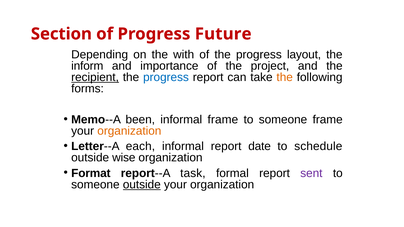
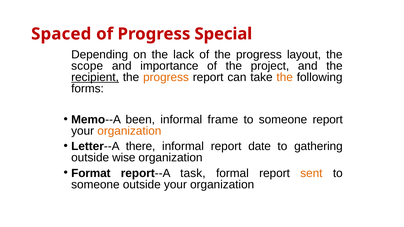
Section: Section -> Spaced (61, 34)
Future: Future -> Special (223, 34)
with: with -> lack (184, 55)
inform: inform -> scope (87, 66)
progress colour: blue -> orange (166, 77)
someone frame: frame -> report (328, 120)
each: each -> there (141, 147)
schedule: schedule -> gathering (318, 147)
sent colour: purple -> orange (311, 173)
outside underline: present -> none (142, 185)
